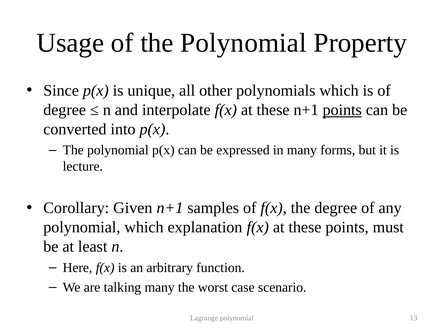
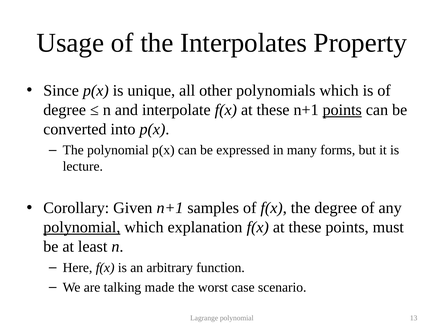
of the Polynomial: Polynomial -> Interpolates (244, 43)
polynomial underline: none -> present (82, 227)
talking many: many -> made (160, 287)
